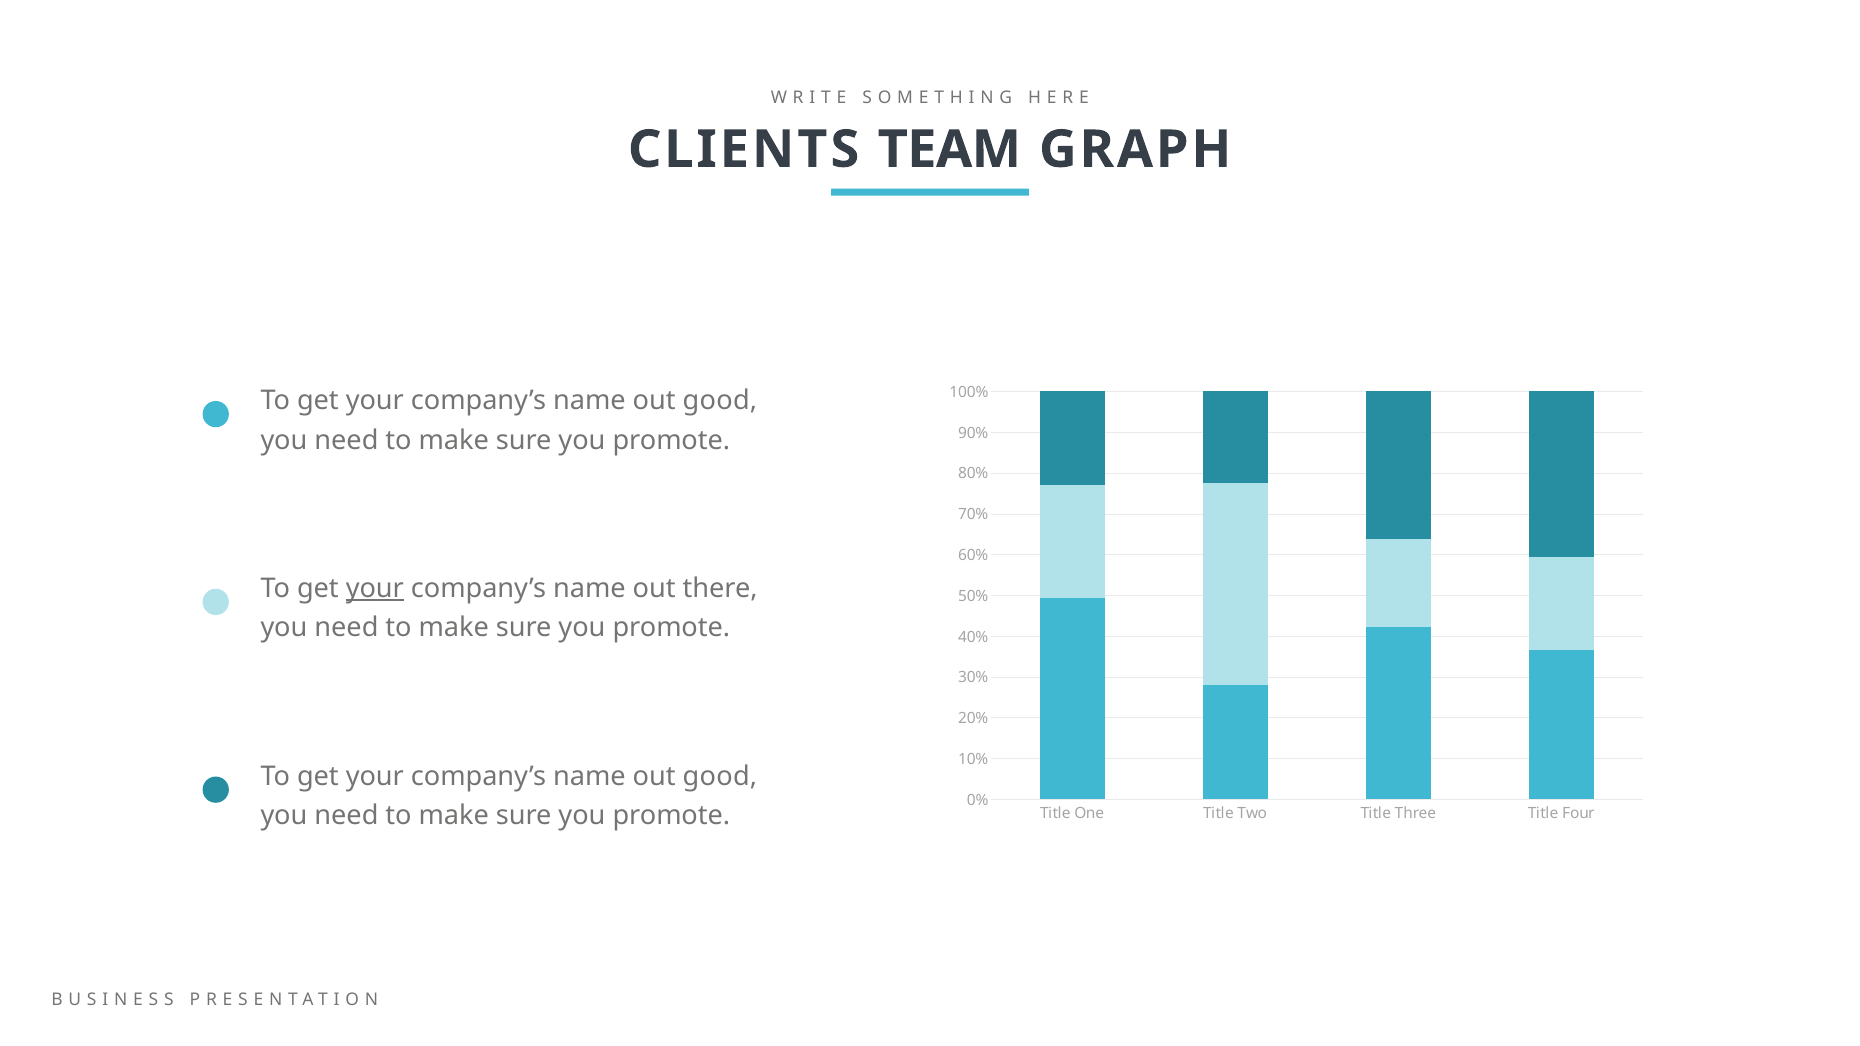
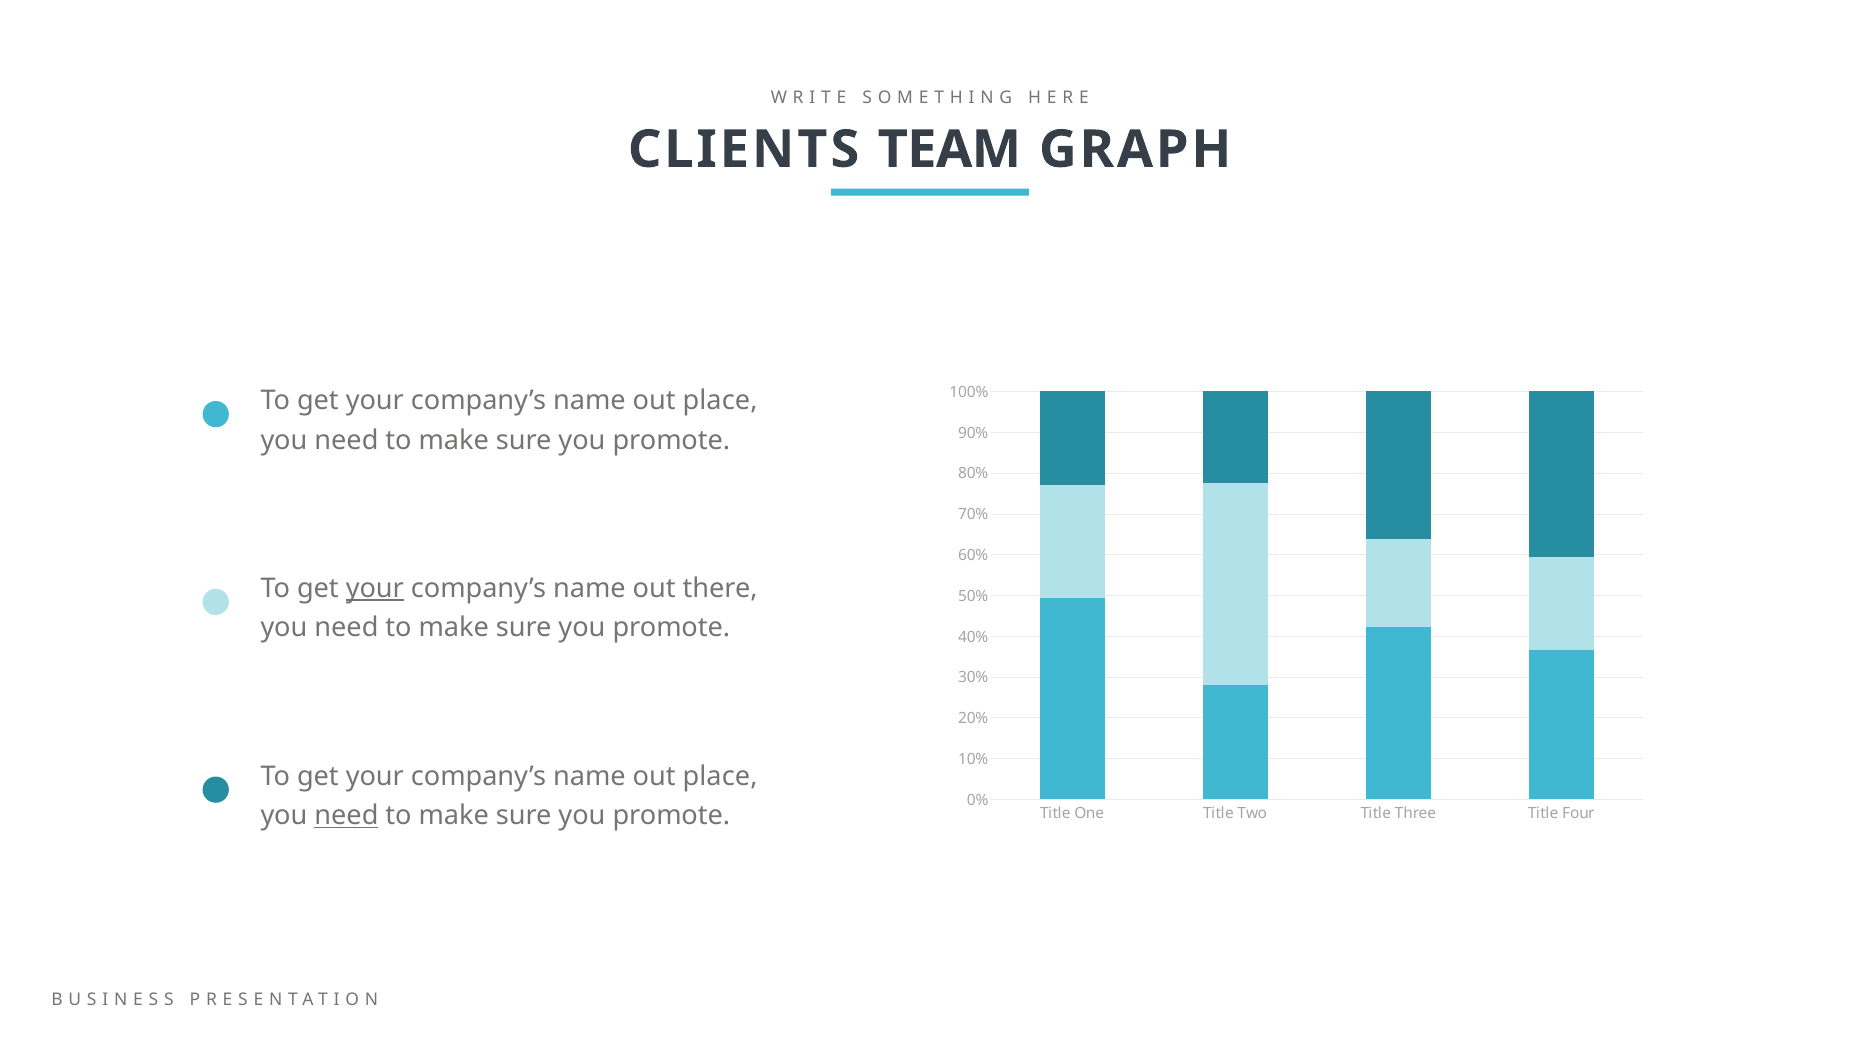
good: good -> place (720, 401)
good: good -> place (720, 777)
need underline: none -> present (346, 816)
